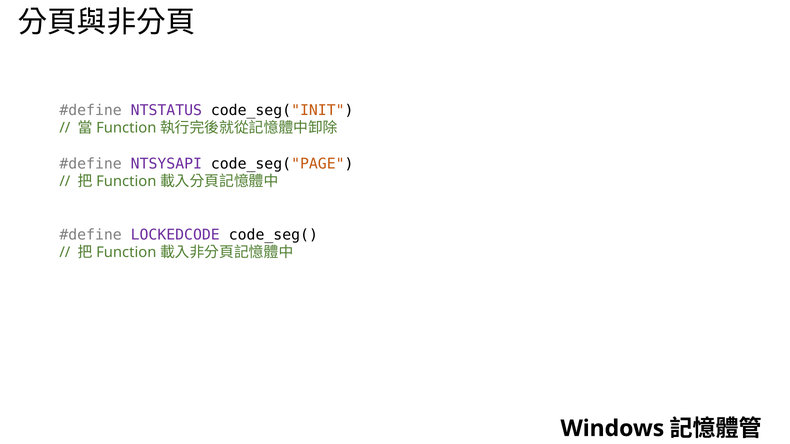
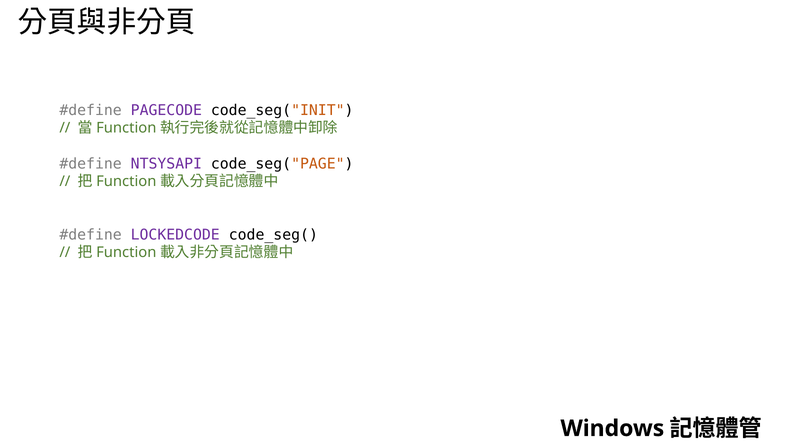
NTSTATUS: NTSTATUS -> PAGECODE (166, 110)
